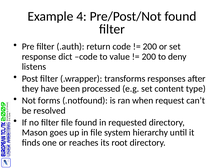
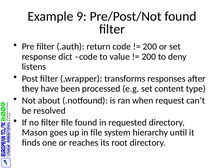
4: 4 -> 9 (82, 16)
forms: forms -> about (49, 101)
